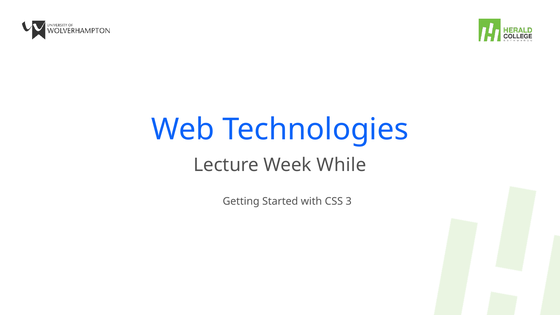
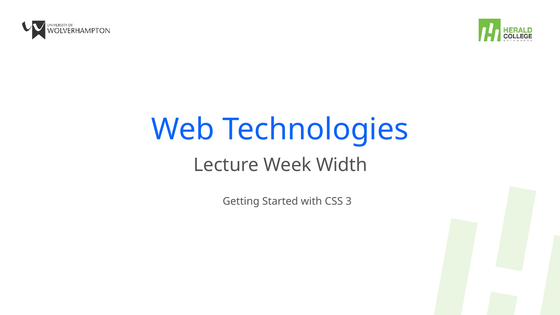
While: While -> Width (342, 165)
